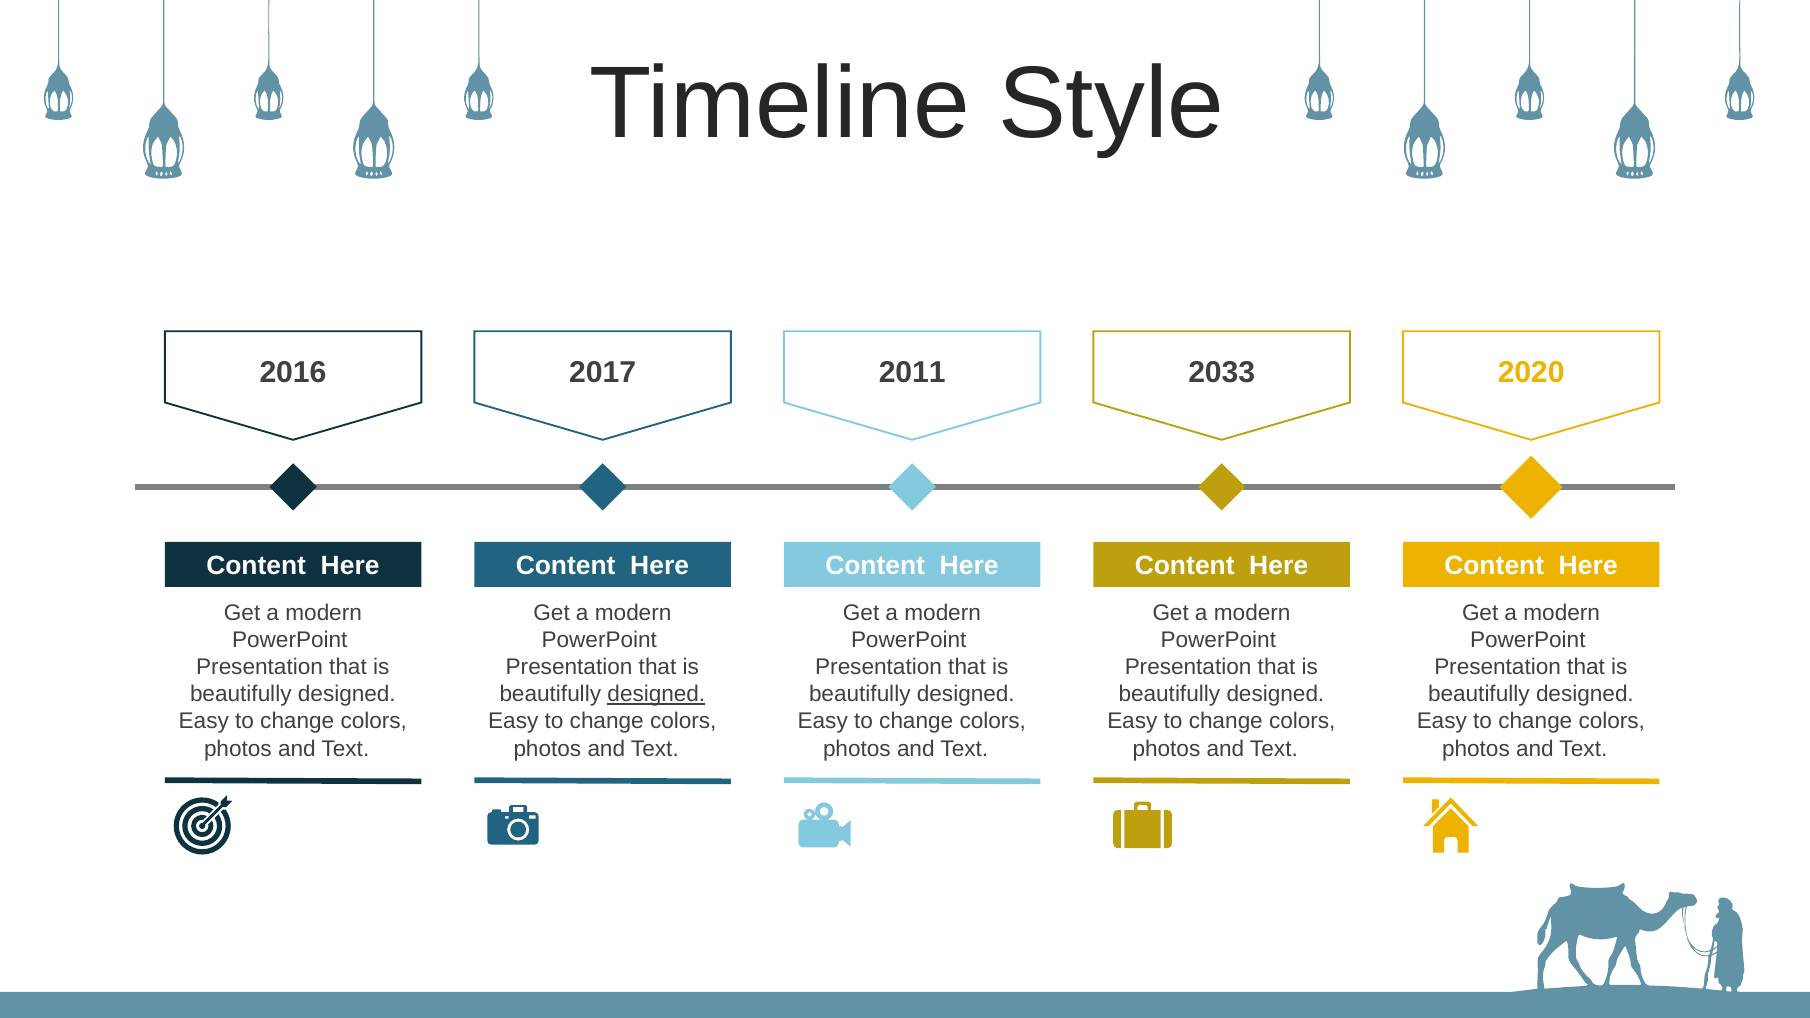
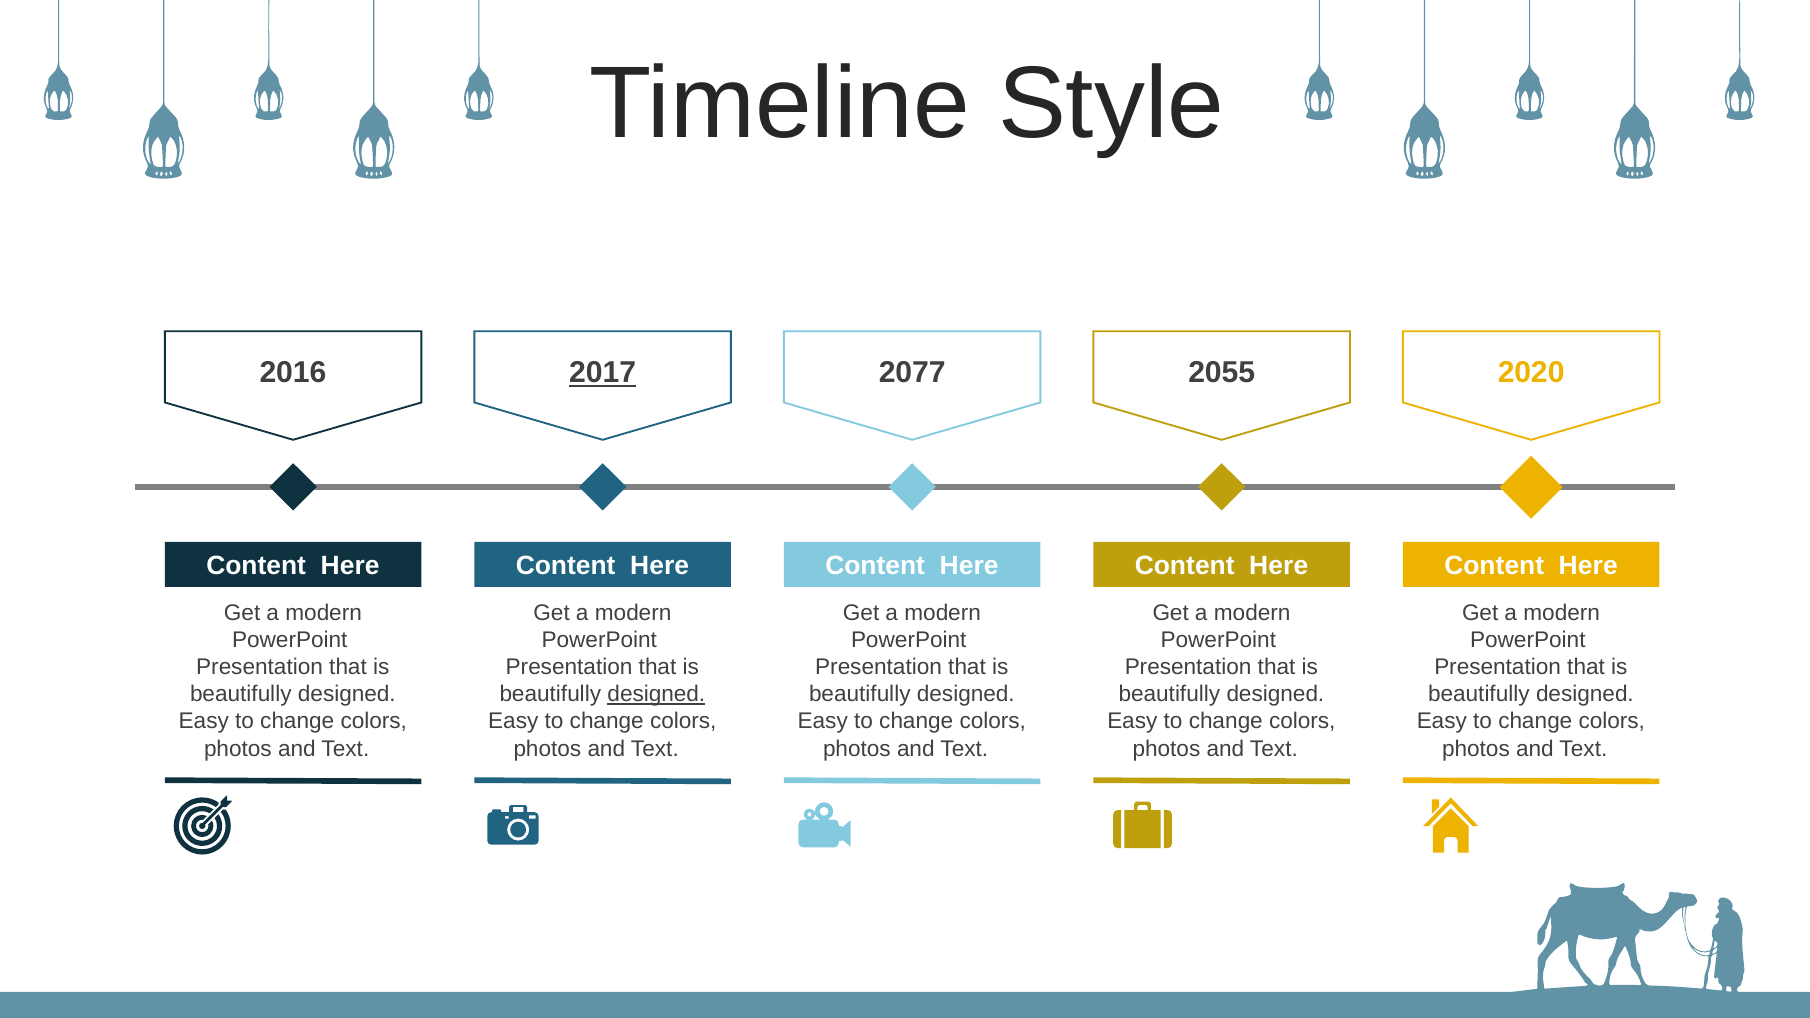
2017 underline: none -> present (603, 373)
2011: 2011 -> 2077 (912, 373)
2033: 2033 -> 2055 (1222, 373)
